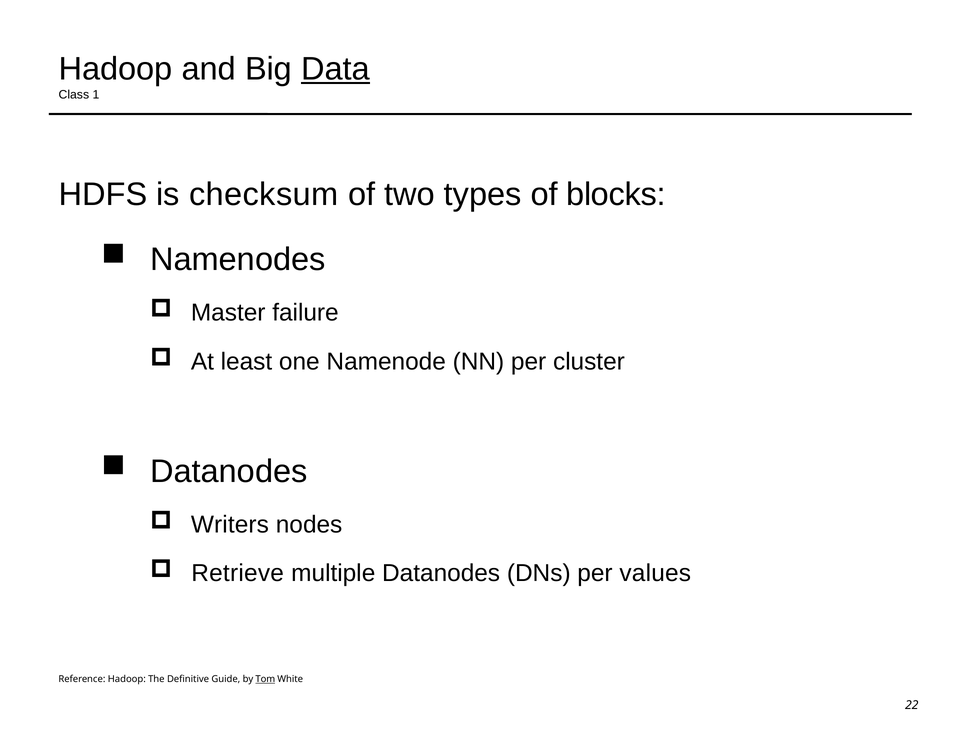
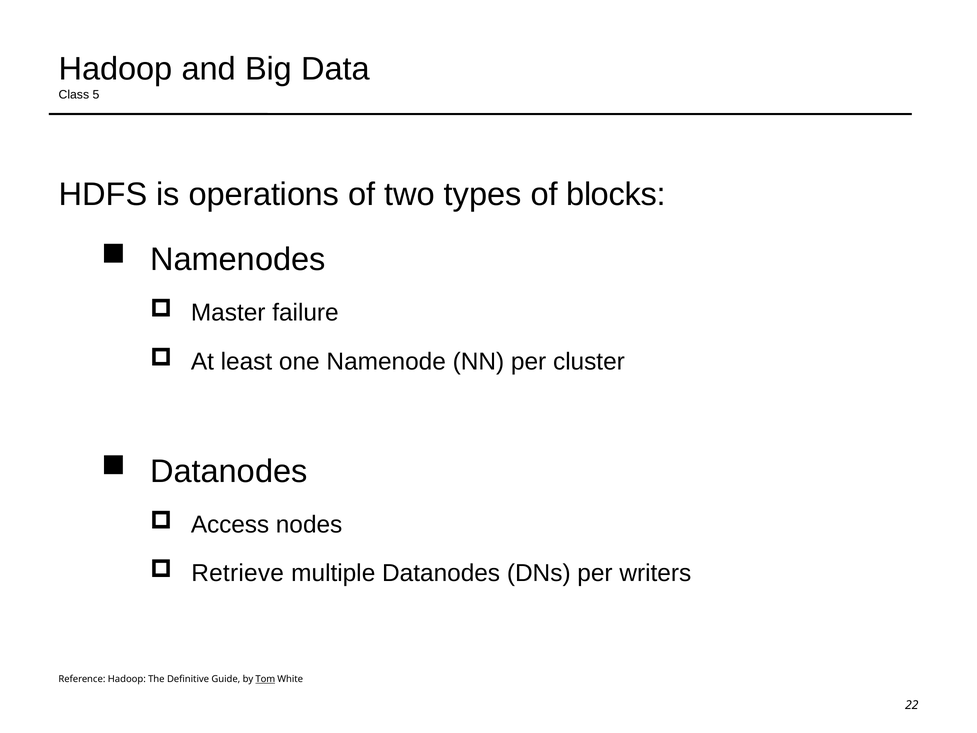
Data underline: present -> none (336, 69)
1: 1 -> 5 (96, 94)
checksum: checksum -> operations (264, 194)
Writers: Writers -> Access (230, 524)
values: values -> writers (655, 573)
